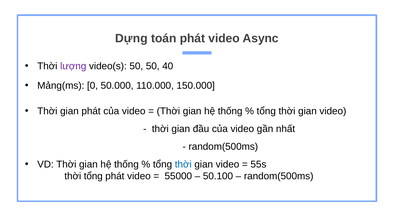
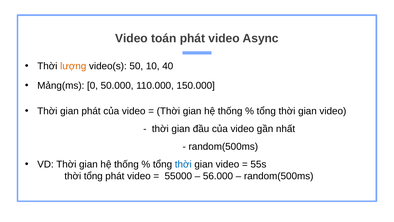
Dựng: Dựng -> Video (131, 38)
lượng colour: purple -> orange (73, 66)
50 50: 50 -> 10 (153, 66)
50.100: 50.100 -> 56.000 (218, 176)
